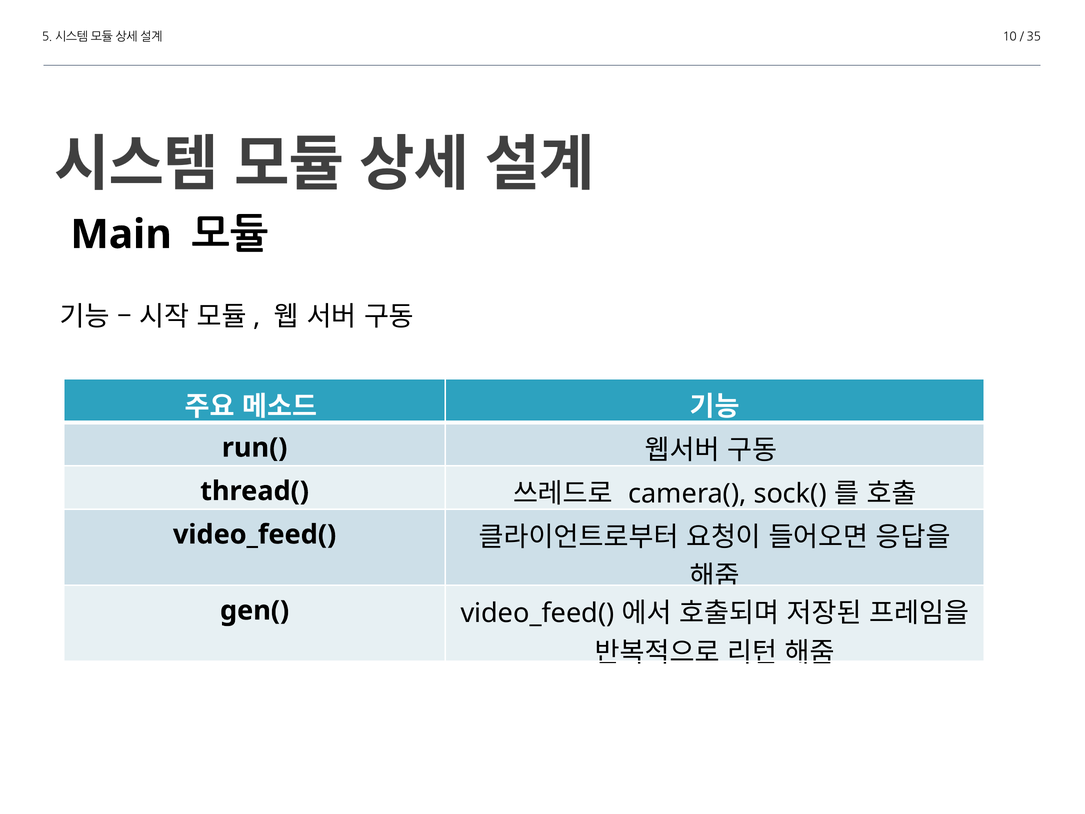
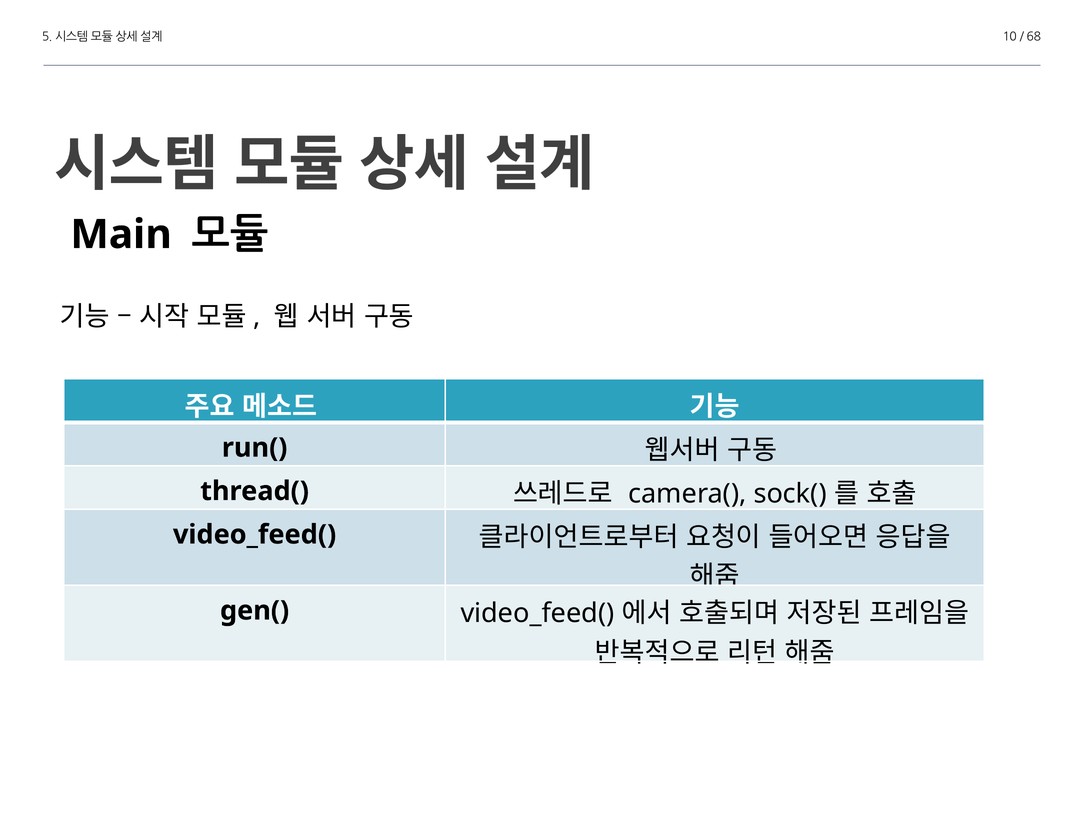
35: 35 -> 68 (1034, 37)
